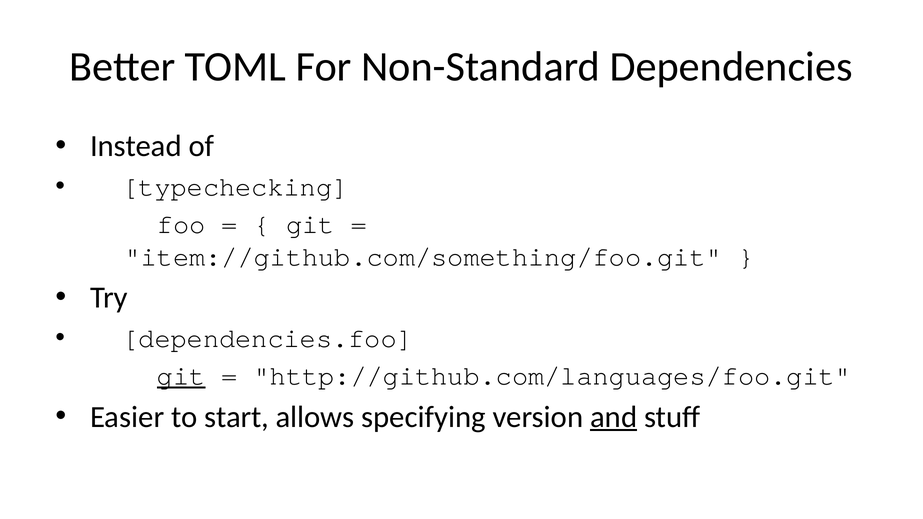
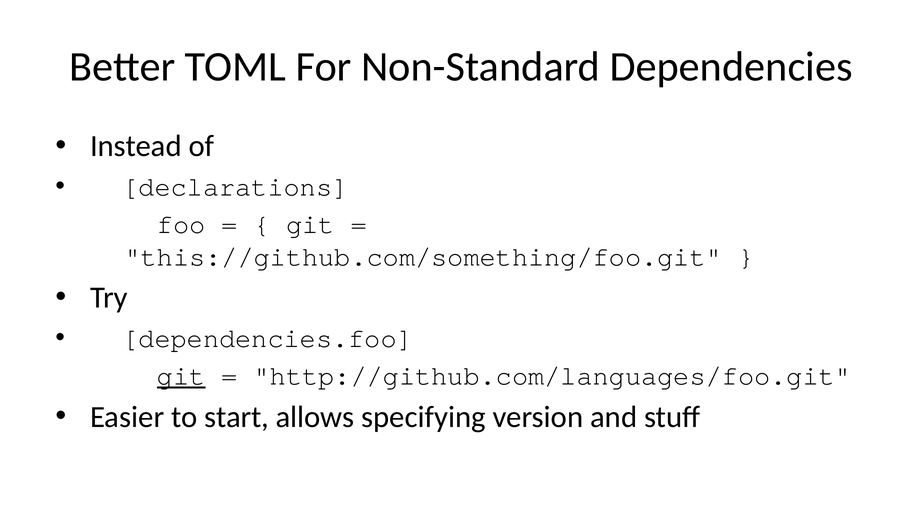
typechecking: typechecking -> declarations (235, 187)
item://github.com/something/foo.git: item://github.com/something/foo.git -> this://github.com/something/foo.git (423, 257)
and underline: present -> none (614, 417)
